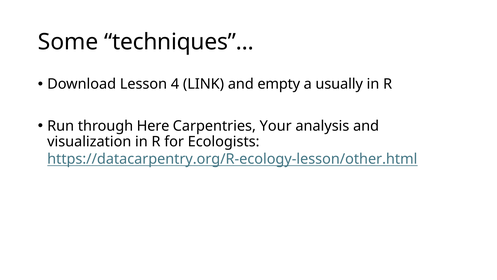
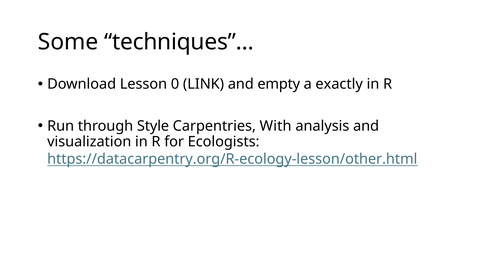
4: 4 -> 0 (175, 84)
usually: usually -> exactly (339, 84)
Here: Here -> Style (153, 126)
Your: Your -> With (276, 126)
